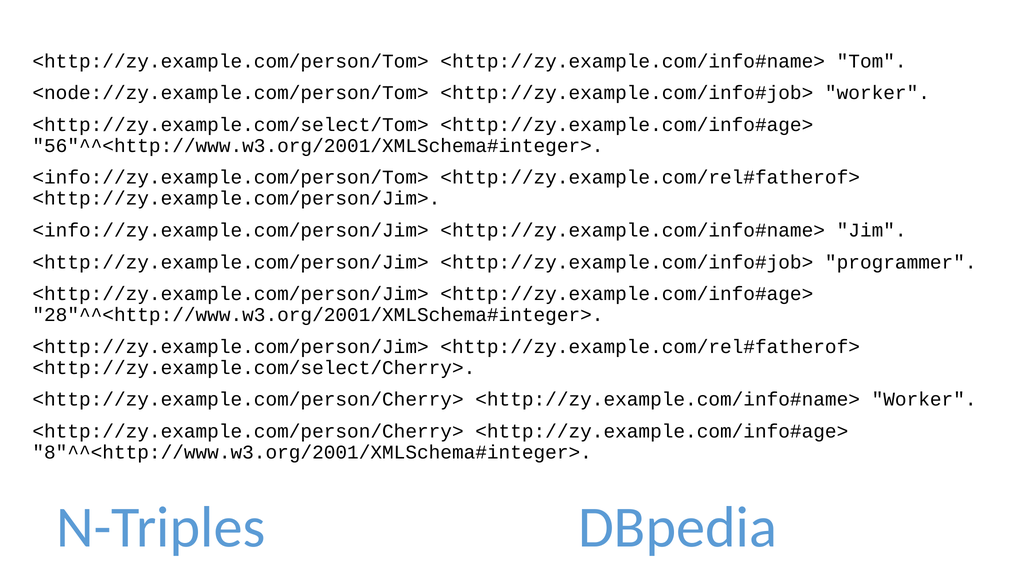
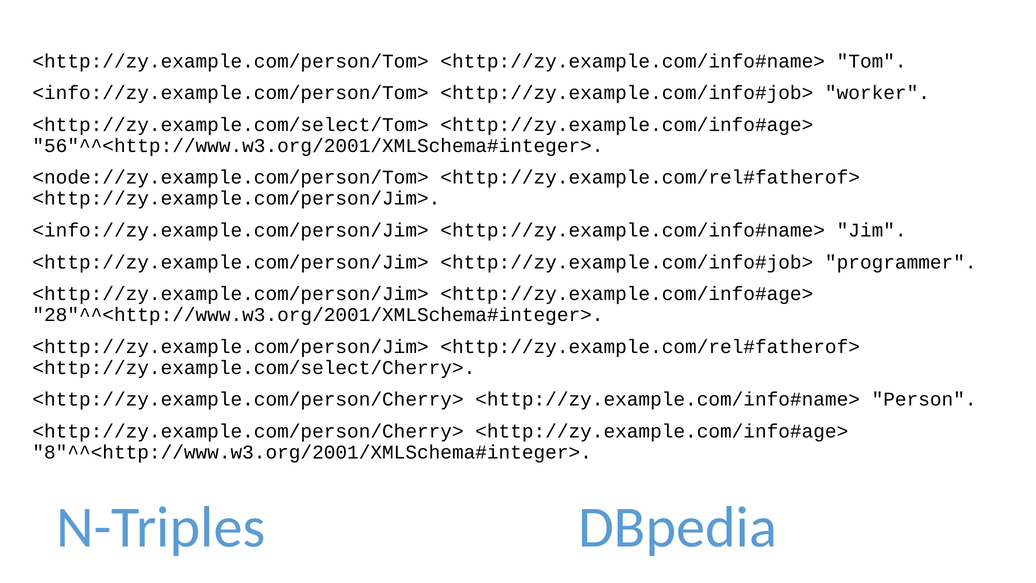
<node://zy.example.com/person/Tom>: <node://zy.example.com/person/Tom> -> <info://zy.example.com/person/Tom> (231, 93)
<info://zy.example.com/person/Tom>: <info://zy.example.com/person/Tom> -> <node://zy.example.com/person/Tom> (231, 177)
Worker: Worker -> Person (924, 399)
